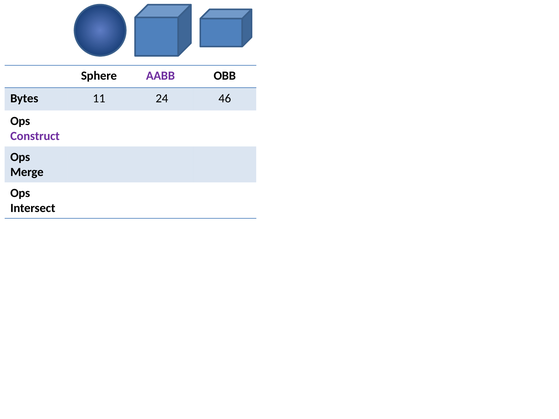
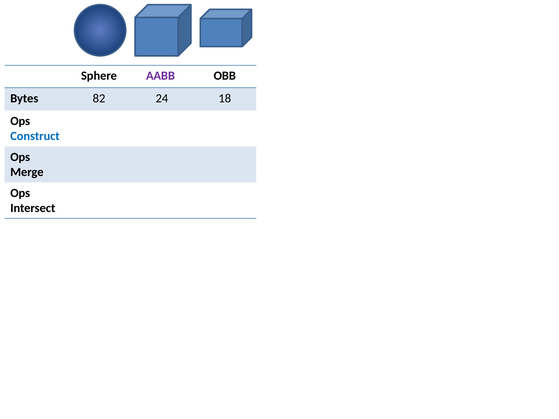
11: 11 -> 82 (99, 98)
46: 46 -> 18 (225, 98)
Construct colour: purple -> blue (35, 136)
